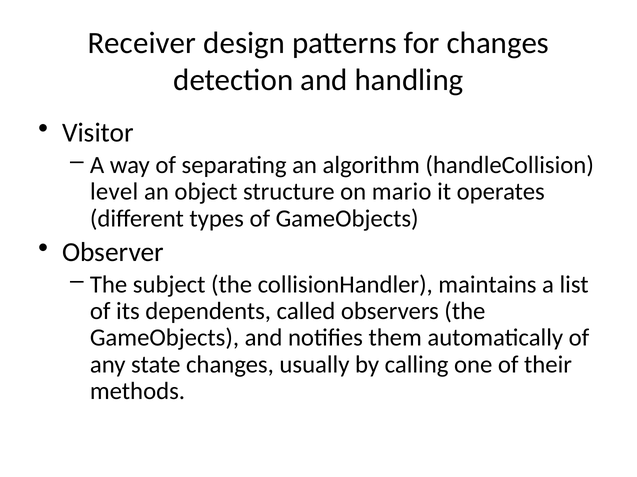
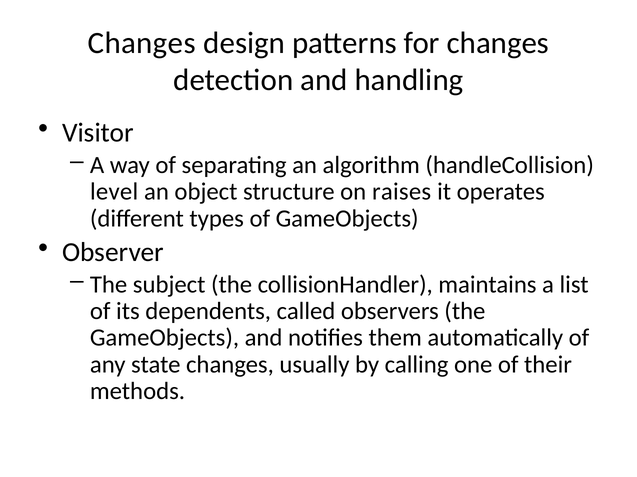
Receiver: Receiver -> Changes (142, 43)
mario: mario -> raises (402, 192)
